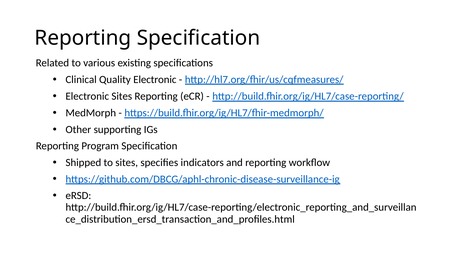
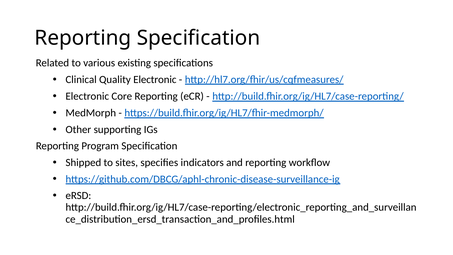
Electronic Sites: Sites -> Core (122, 96)
